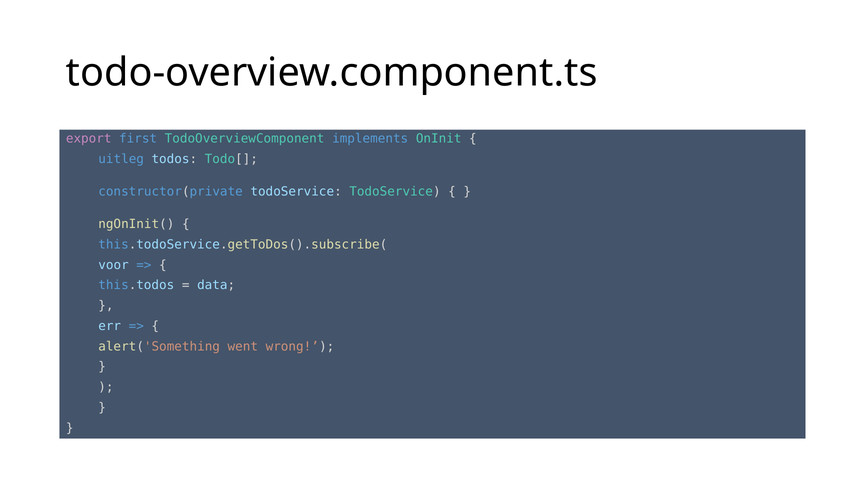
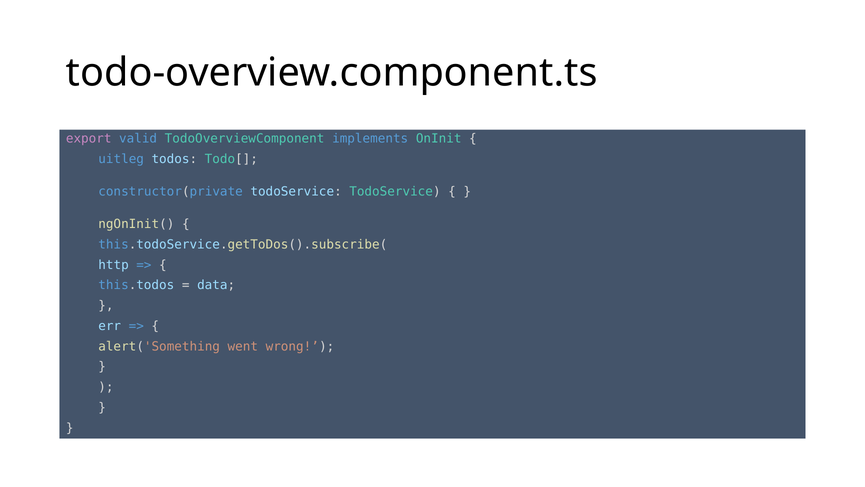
first: first -> valid (138, 138)
voor: voor -> http (114, 265)
